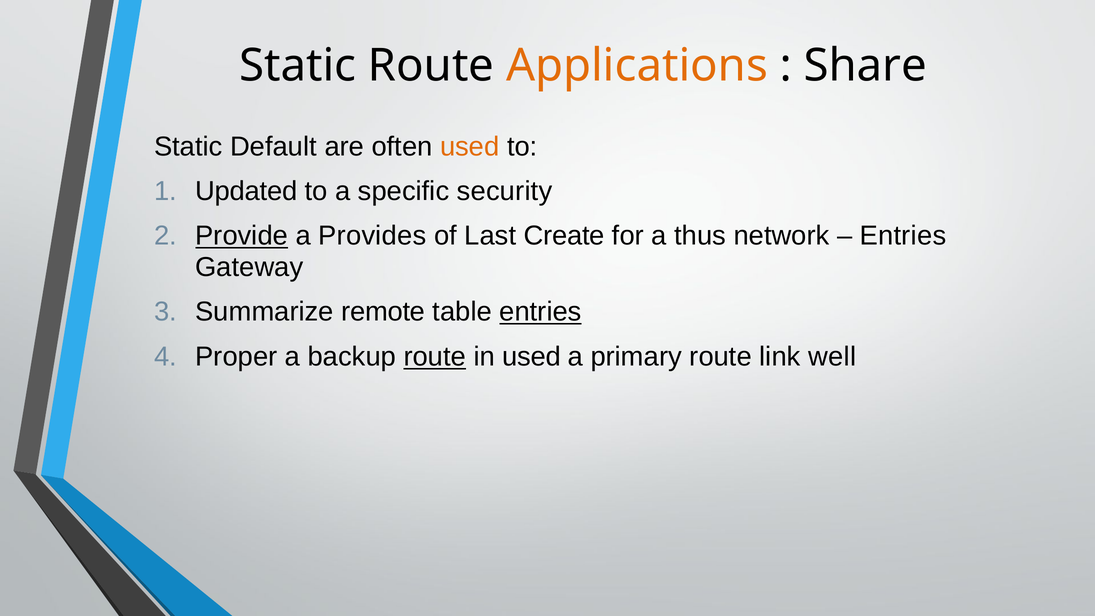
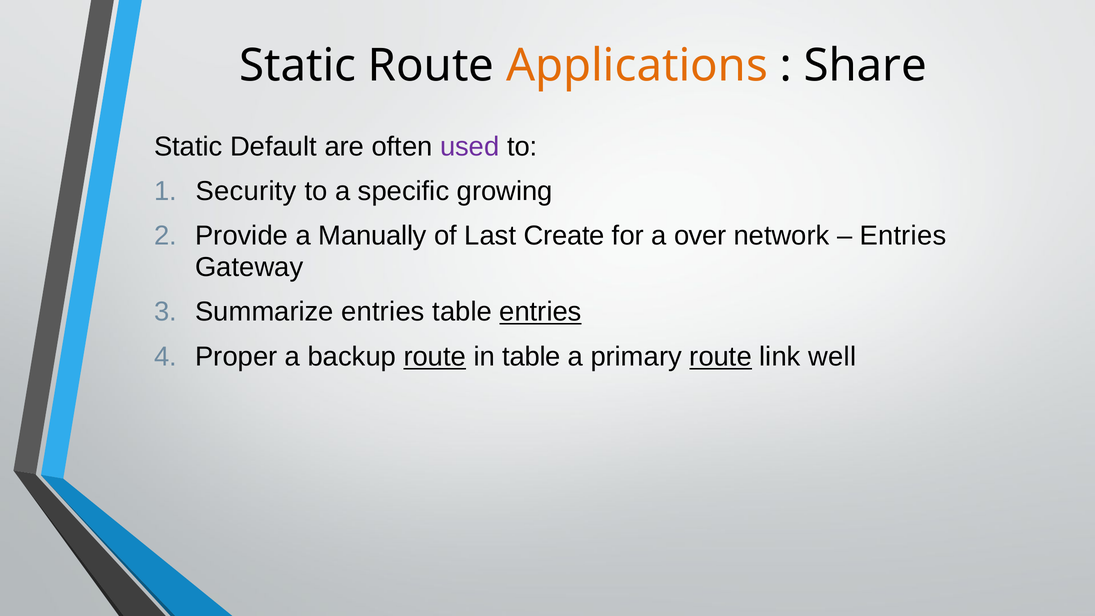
used colour: orange -> purple (470, 147)
Updated: Updated -> Security (246, 191)
security: security -> growing (505, 191)
Provide underline: present -> none (242, 236)
Provides: Provides -> Manually (372, 236)
thus: thus -> over (700, 236)
Summarize remote: remote -> entries (383, 312)
in used: used -> table (531, 357)
route underline: none -> present (721, 357)
